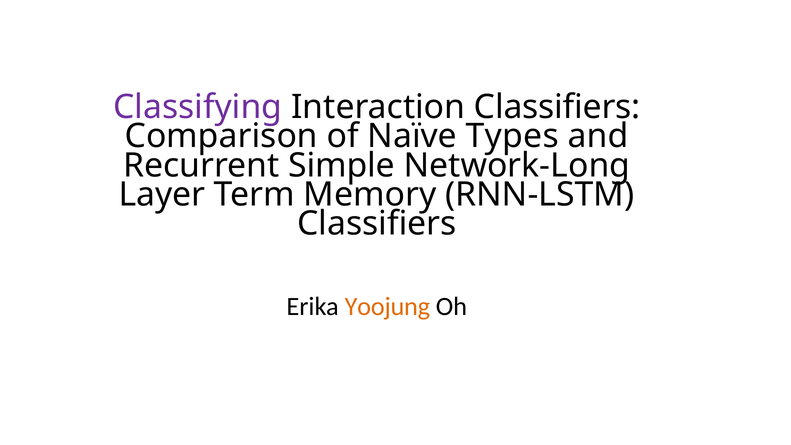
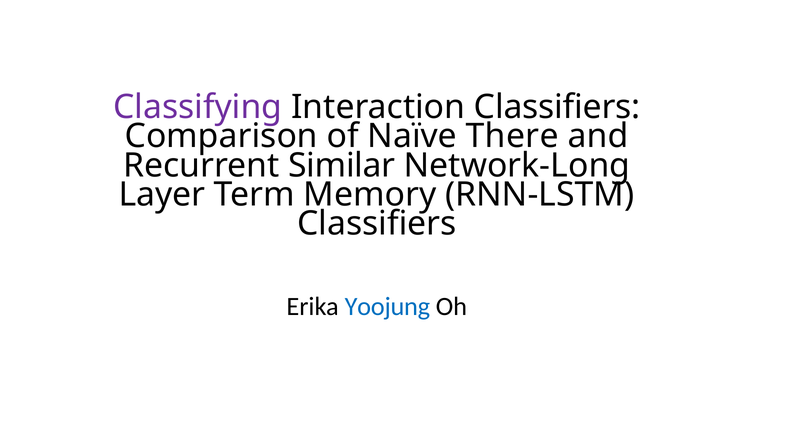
Types: Types -> There (512, 136)
Simple: Simple -> Similar (342, 165)
Yoojung colour: orange -> blue (387, 307)
